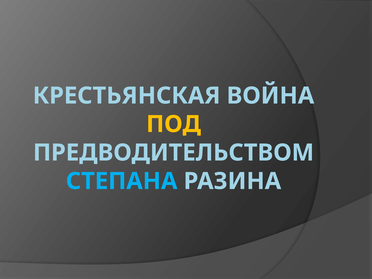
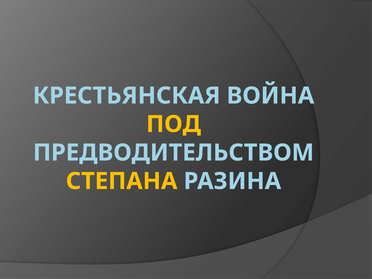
СТЕПАНА colour: light blue -> yellow (122, 181)
